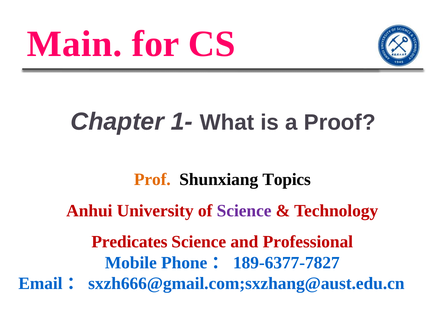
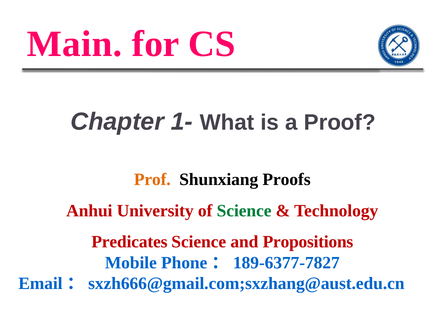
Topics: Topics -> Proofs (287, 180)
Science colour: purple -> green (244, 211)
Professional: Professional -> Propositions (308, 242)
